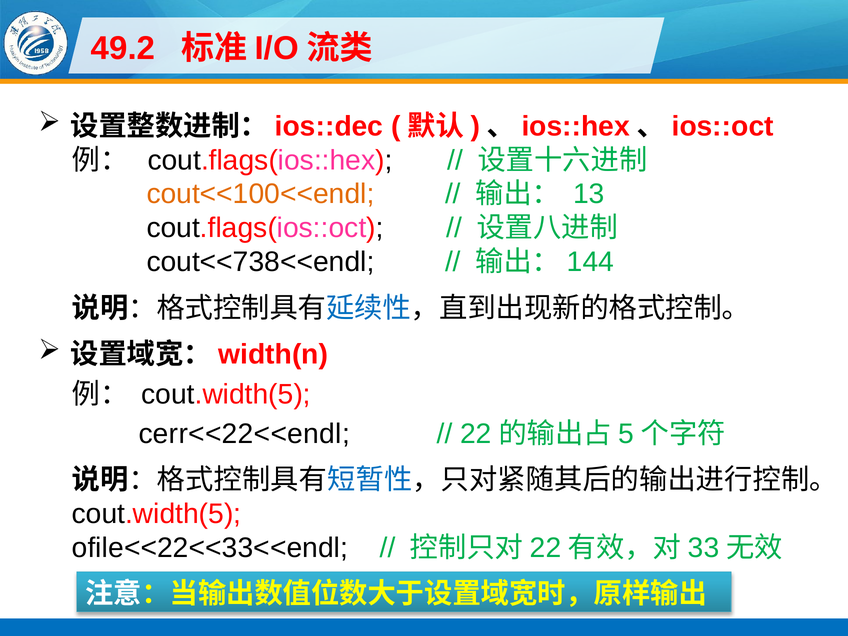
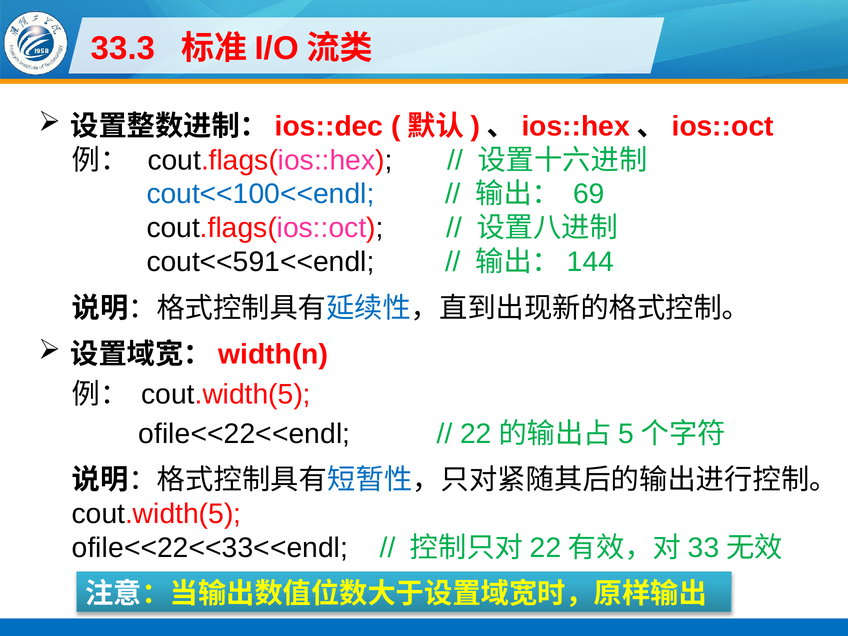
49.2: 49.2 -> 33.3 (123, 48)
cout<<100<<endl colour: orange -> blue (260, 194)
13: 13 -> 69 (589, 194)
cout<<738<<endl: cout<<738<<endl -> cout<<591<<endl (260, 262)
cerr<<22<<endl: cerr<<22<<endl -> ofile<<22<<endl (244, 434)
